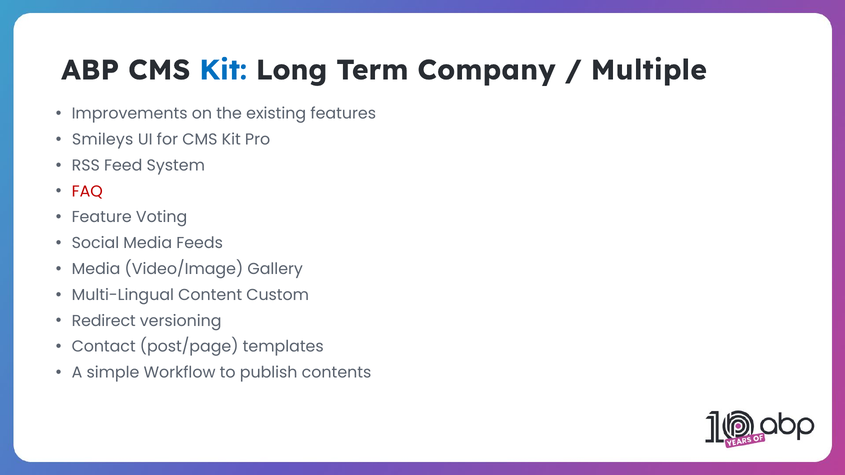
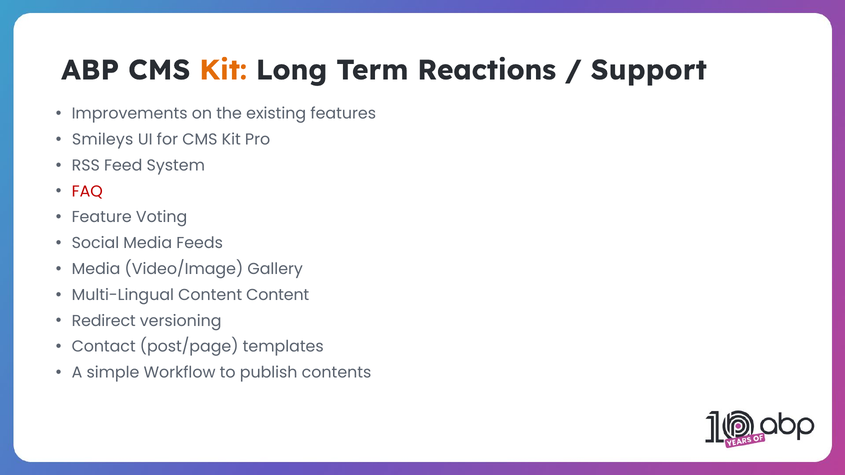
Kit colour: blue -> orange (223, 70)
Company: Company -> Reactions (487, 70)
Multiple: Multiple -> Support (649, 70)
Content Custom: Custom -> Content (278, 295)
